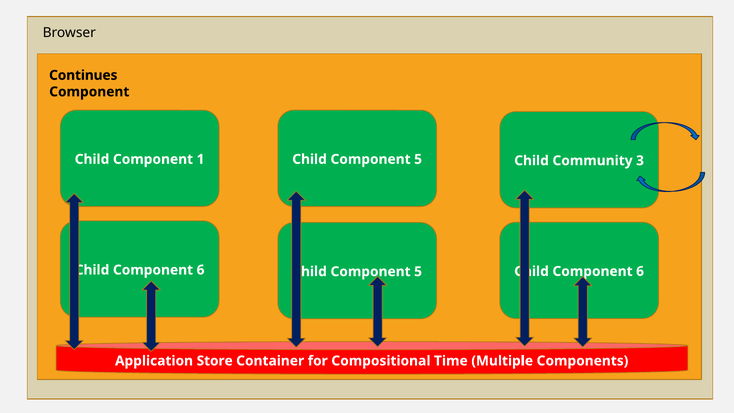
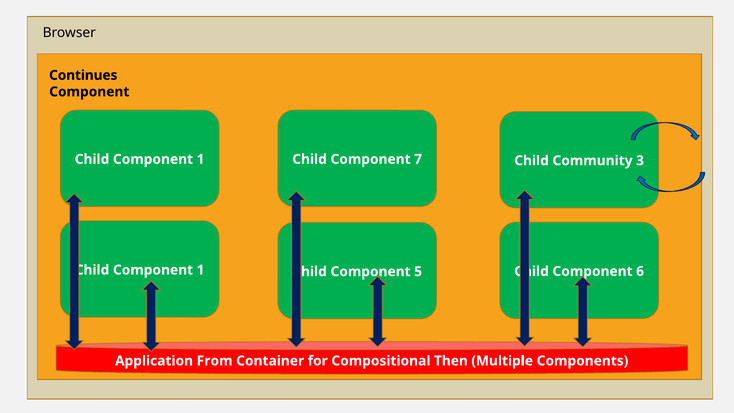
1 Child Component 5: 5 -> 7 (418, 159)
6: 6 -> 1 (201, 270)
Store: Store -> From (215, 361)
Time: Time -> Then (451, 361)
